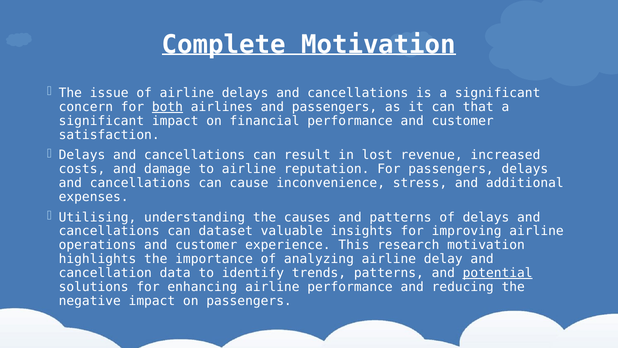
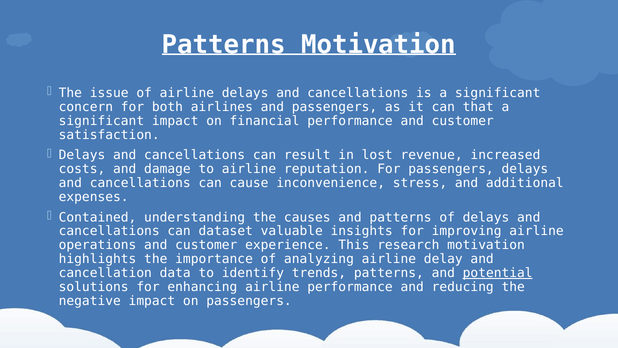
Complete: Complete -> Patterns (224, 45)
both underline: present -> none (167, 107)
Utilising: Utilising -> Contained (98, 217)
